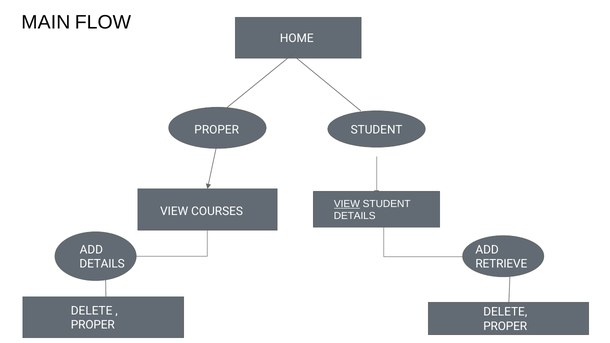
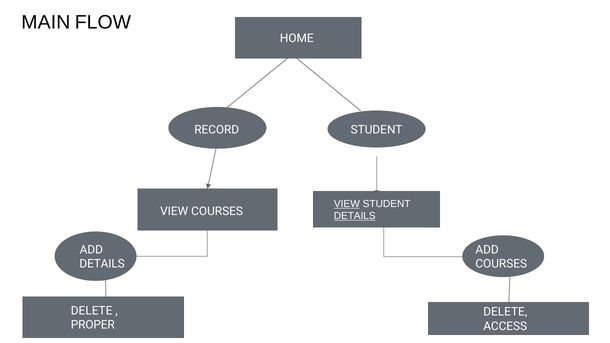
PROPER: PROPER -> RECORD (217, 130)
DETAILS underline: none -> present (355, 216)
RETRIEVE: RETRIEVE -> COURSES (501, 264)
PROPER: PROPER -> ACCESS (505, 326)
